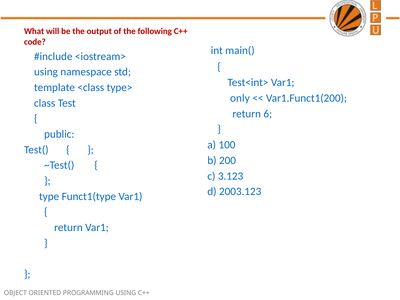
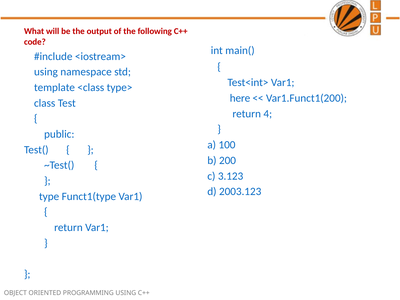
only: only -> here (240, 98)
6: 6 -> 4 (268, 114)
